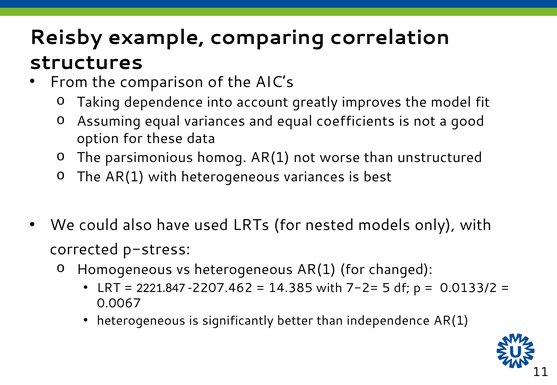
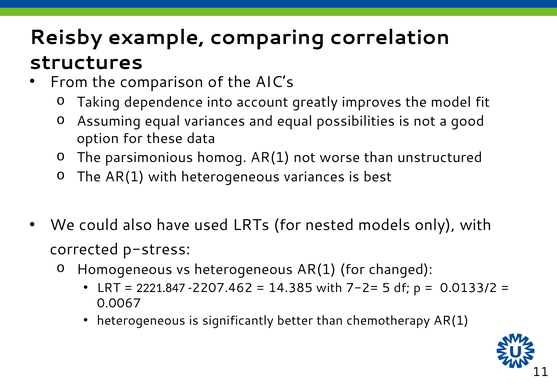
coefficients: coefficients -> possibilities (356, 121)
independence: independence -> chemotherapy (388, 321)
